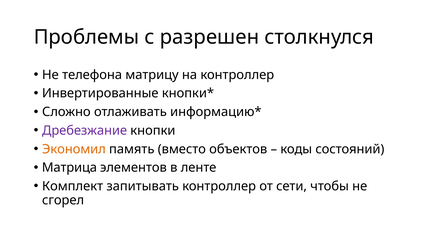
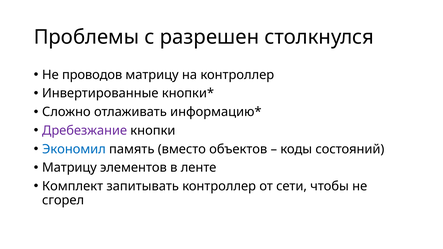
телефона: телефона -> проводов (92, 75)
Экономил colour: orange -> blue (74, 149)
Матрица: Матрица -> Матрицу (69, 168)
